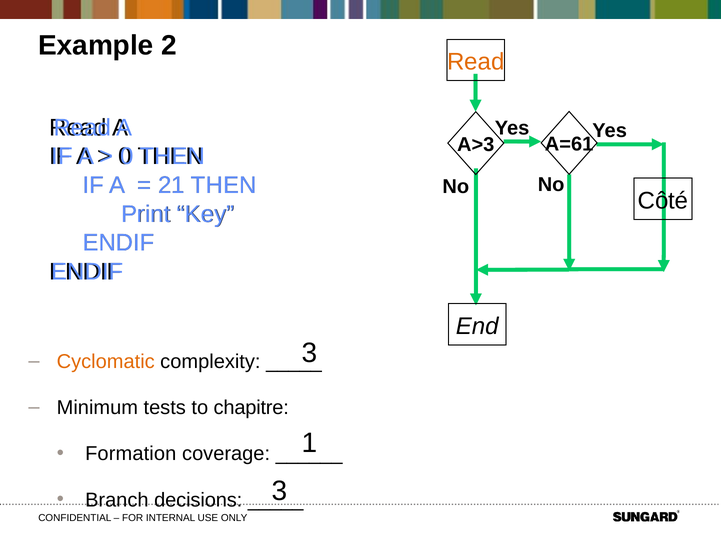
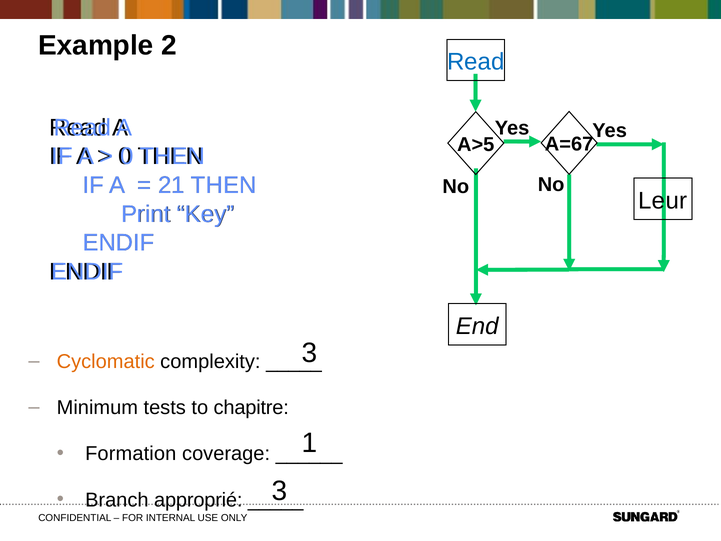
Read colour: orange -> blue (476, 62)
A=61: A=61 -> A=67 (569, 144)
A>3: A>3 -> A>5 (476, 144)
Côté: Côté -> Leur (663, 201)
decisions: decisions -> approprié (198, 500)
